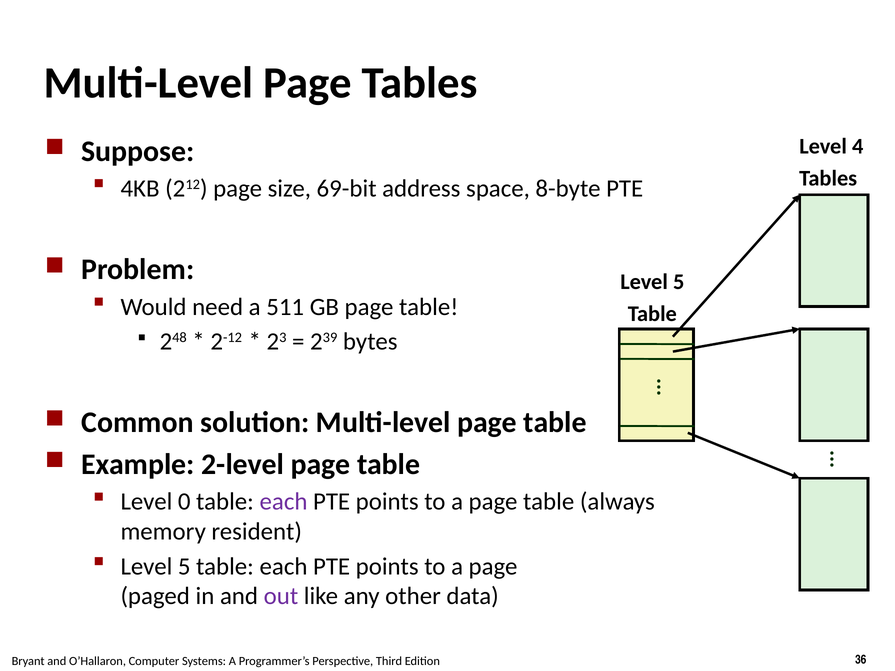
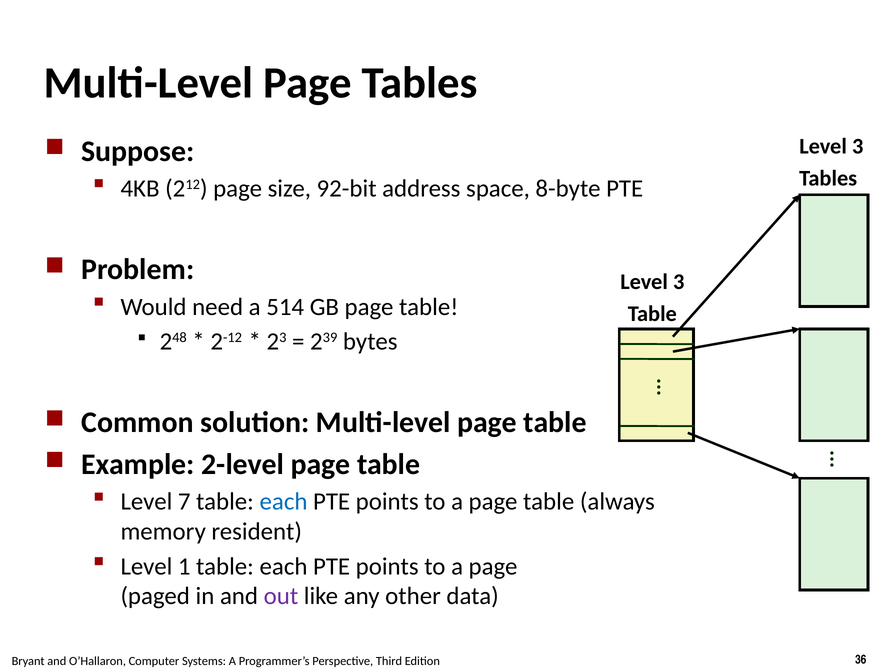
4: 4 -> 3 (858, 146)
69-bit: 69-bit -> 92-bit (347, 189)
5: 5 -> 3 (679, 282)
511: 511 -> 514 (285, 307)
0: 0 -> 7 (184, 502)
each colour: purple -> blue (284, 502)
5: 5 -> 1 (184, 567)
